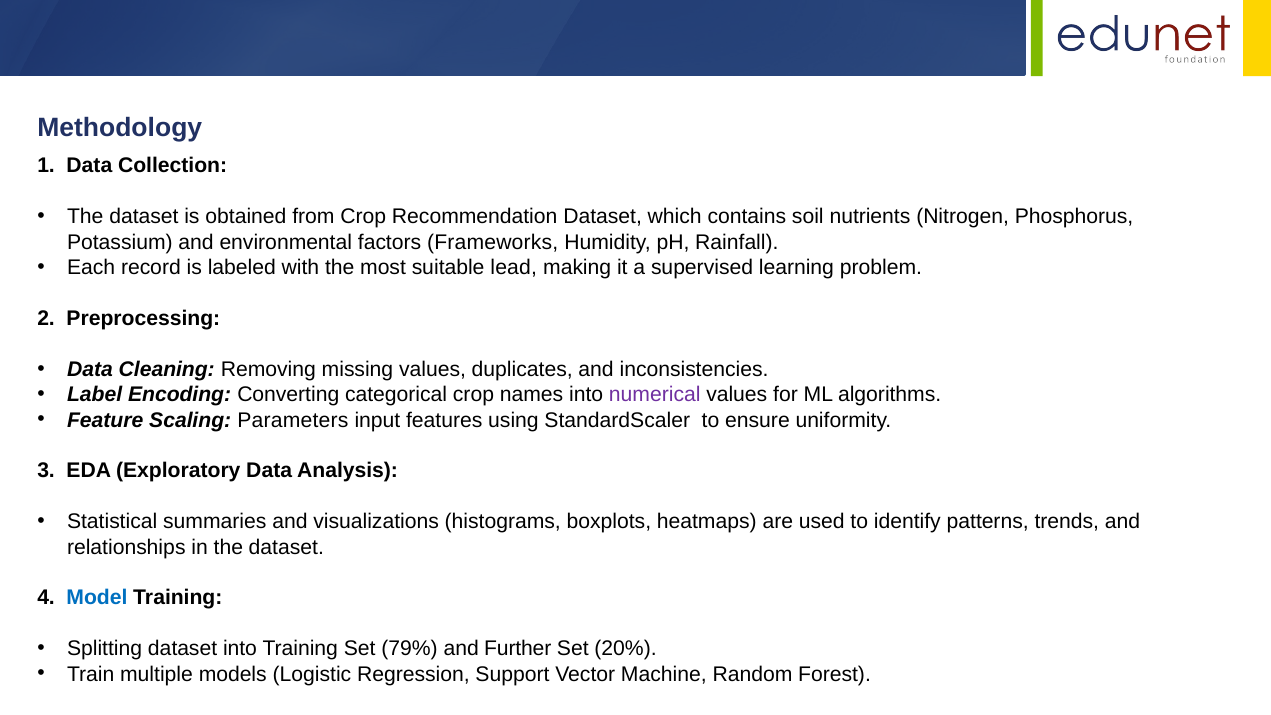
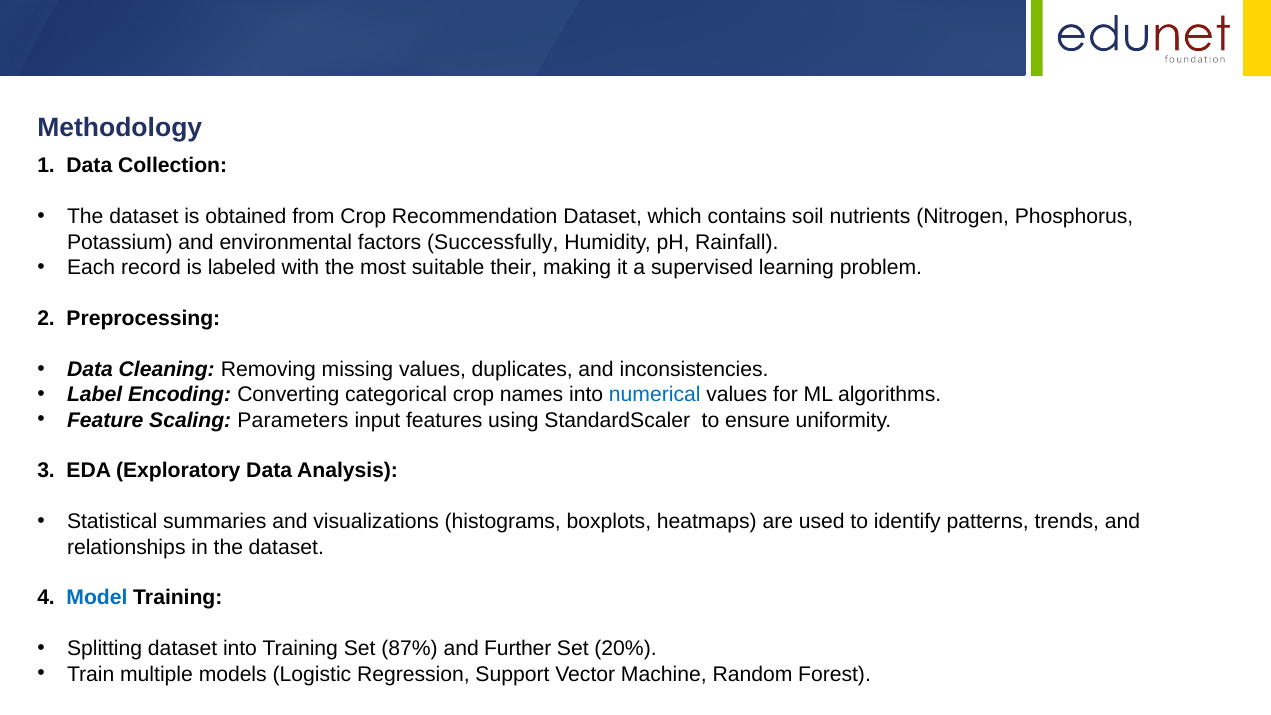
Frameworks: Frameworks -> Successfully (493, 242)
lead: lead -> their (514, 268)
numerical colour: purple -> blue (655, 395)
79%: 79% -> 87% (410, 649)
